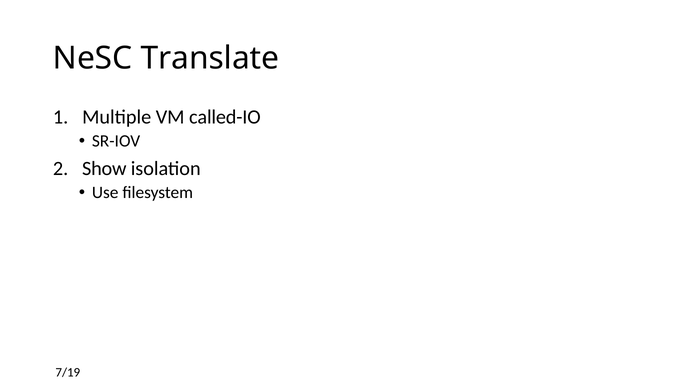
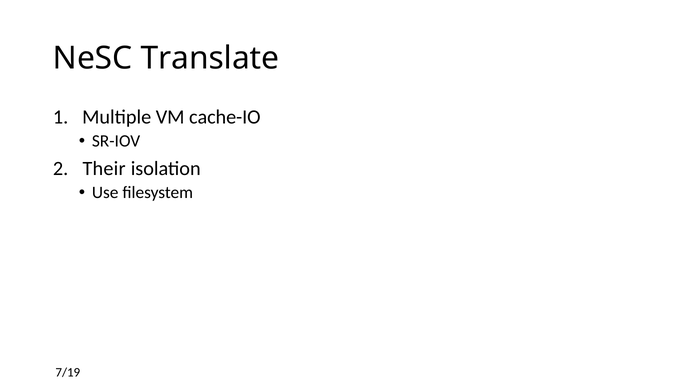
called-IO: called-IO -> cache-IO (225, 117)
Show: Show -> Their (104, 169)
